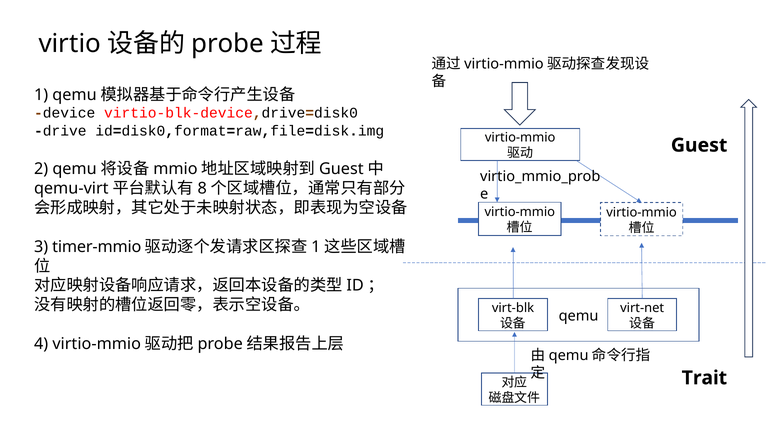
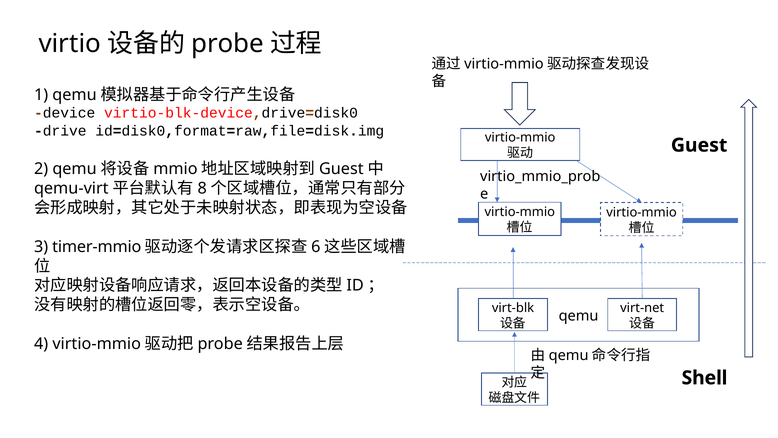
1: 1 -> 6 (316, 246)
Trait: Trait -> Shell (704, 378)
